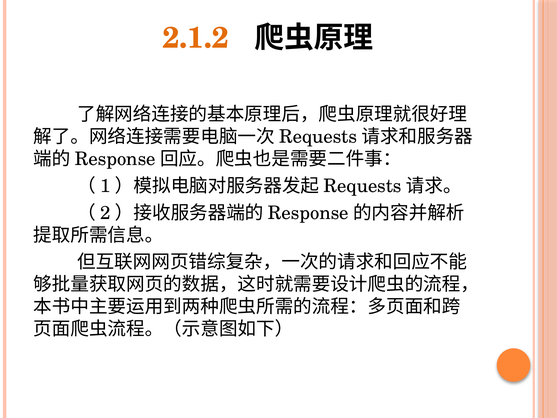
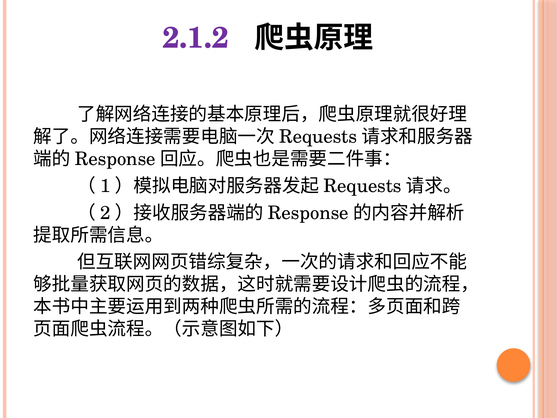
2.1.2 colour: orange -> purple (196, 38)
